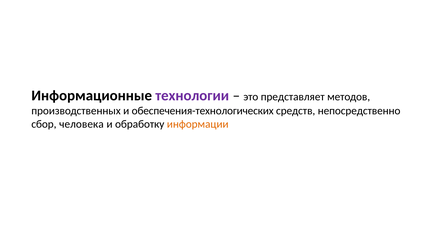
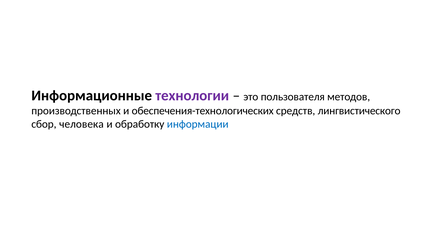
представляет: представляет -> пользователя (293, 97)
непосредственно: непосредственно -> лингвистического (359, 111)
информации colour: orange -> blue (198, 124)
